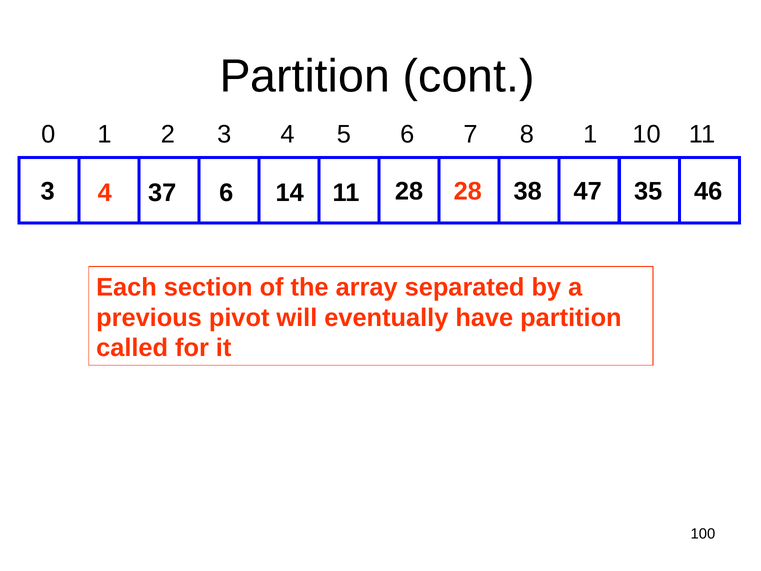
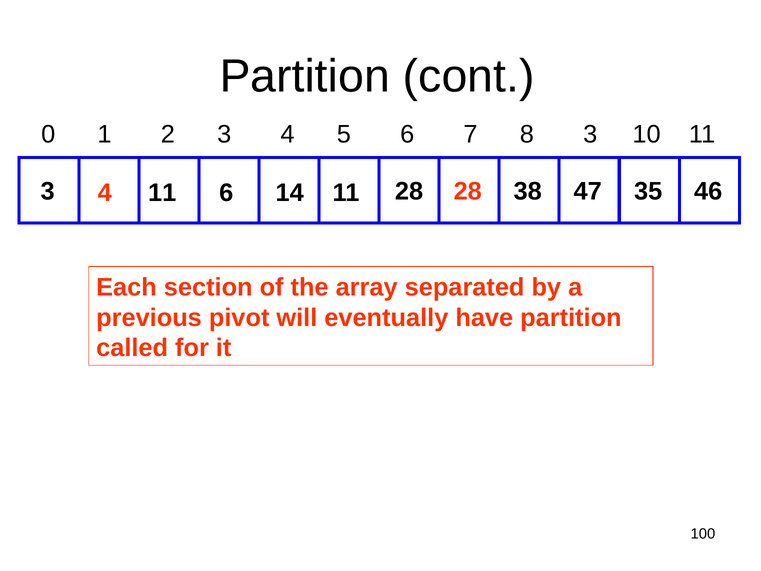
8 1: 1 -> 3 (590, 134)
3 37: 37 -> 11 (162, 193)
